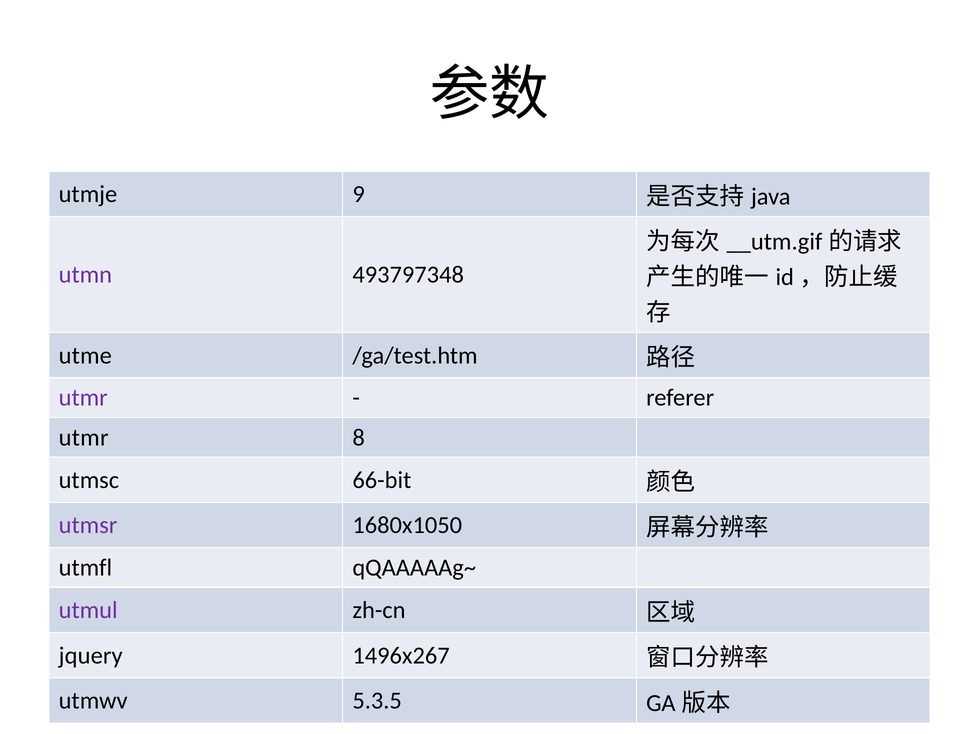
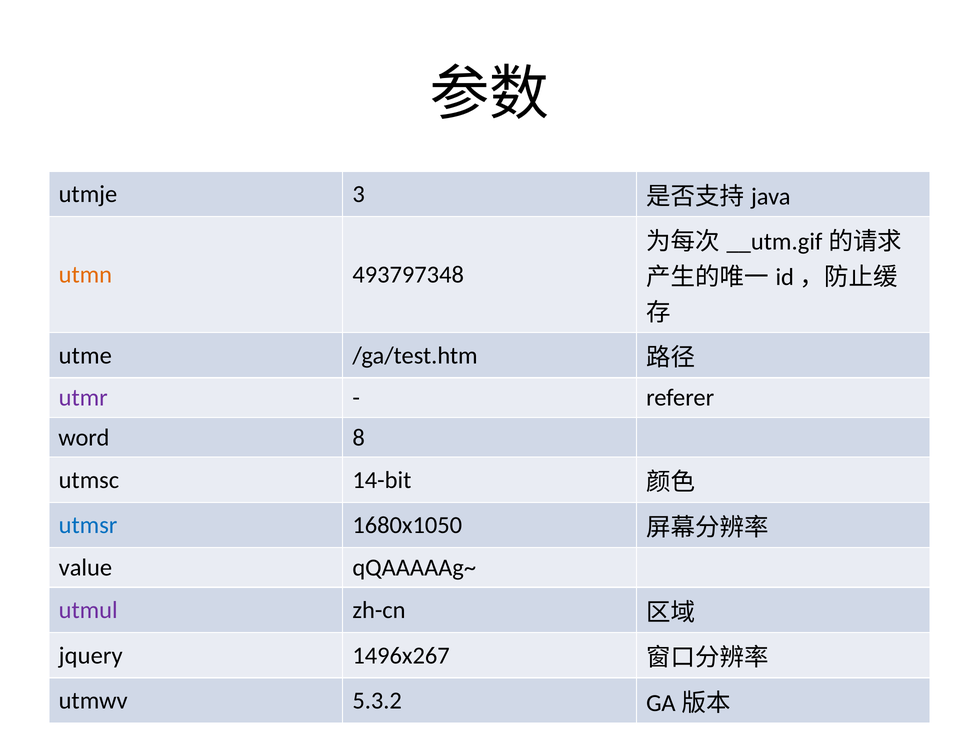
9: 9 -> 3 (359, 194)
utmn colour: purple -> orange (85, 275)
utmr: utmr -> word (84, 438)
66-bit: 66-bit -> 14-bit (382, 480)
utmsr colour: purple -> blue (88, 525)
utmfl: utmfl -> value (85, 568)
5.3.5: 5.3.5 -> 5.3.2 (377, 701)
